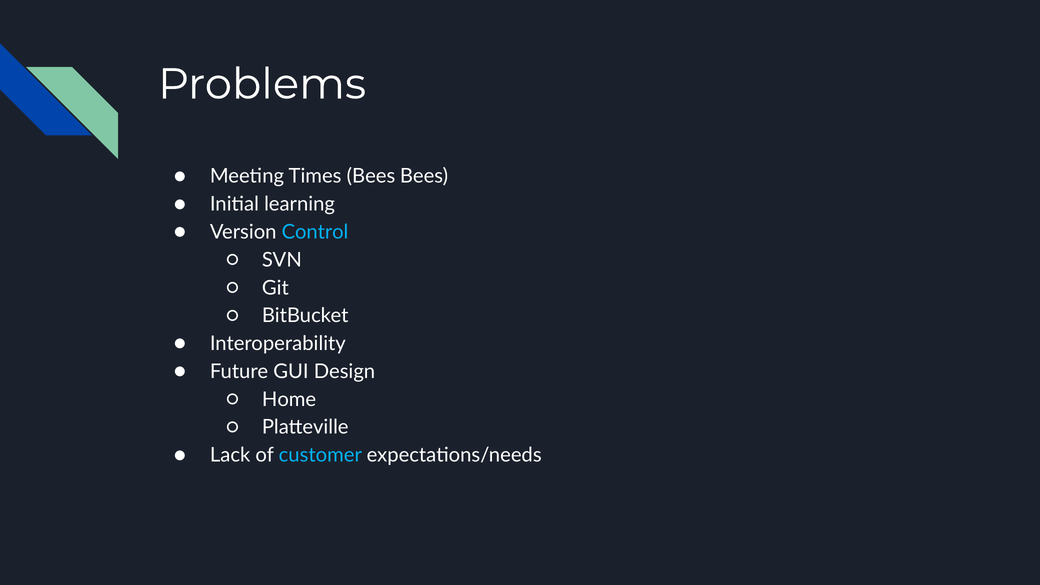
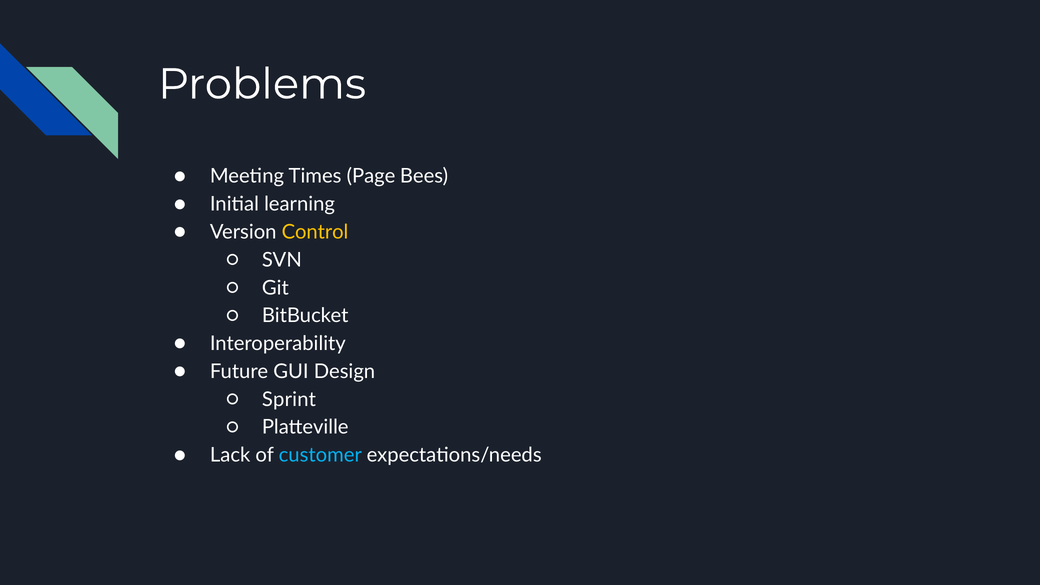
Times Bees: Bees -> Page (371, 176)
Control colour: light blue -> yellow (315, 232)
Home: Home -> Sprint (289, 399)
